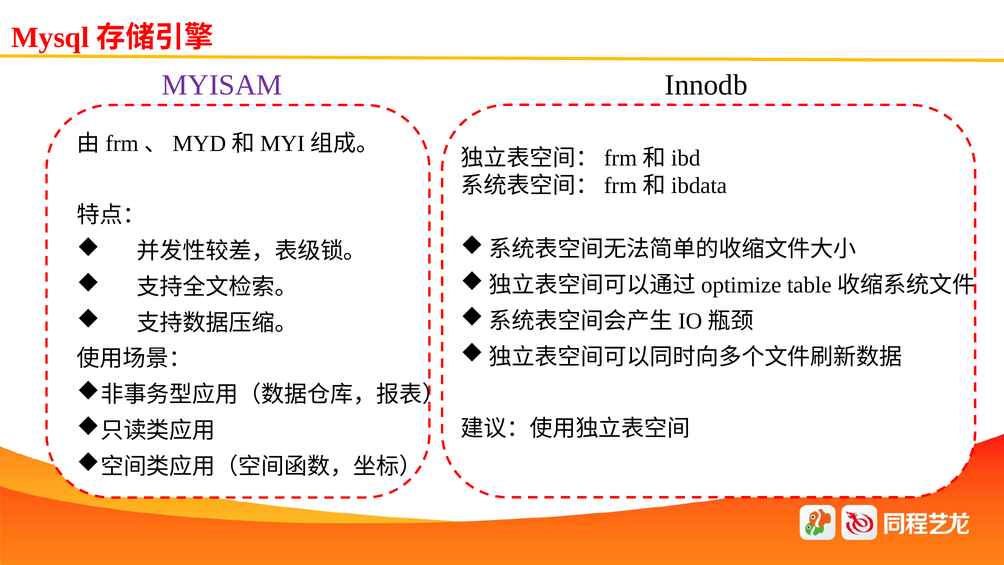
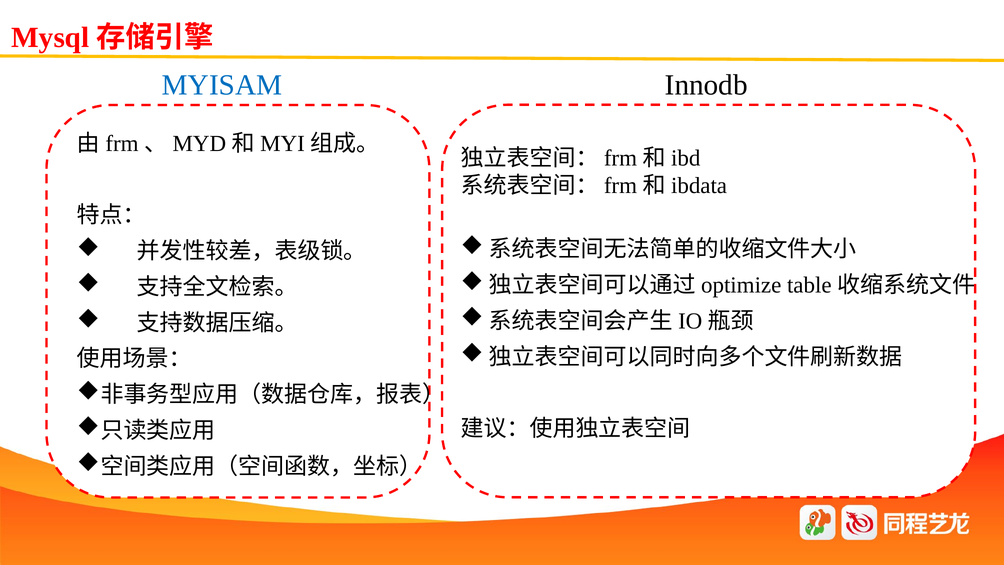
MYISAM colour: purple -> blue (222, 85)
